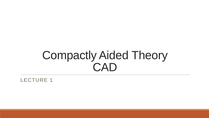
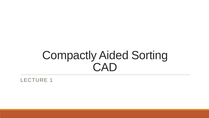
Theory: Theory -> Sorting (150, 55)
